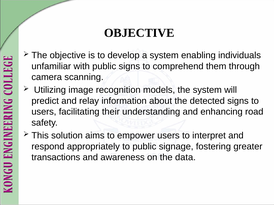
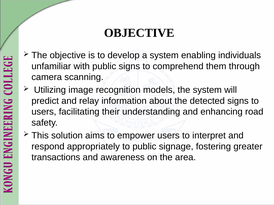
data: data -> area (185, 158)
